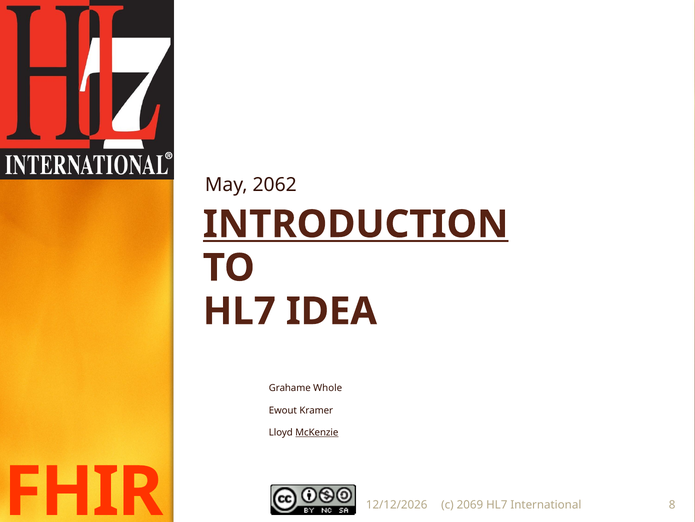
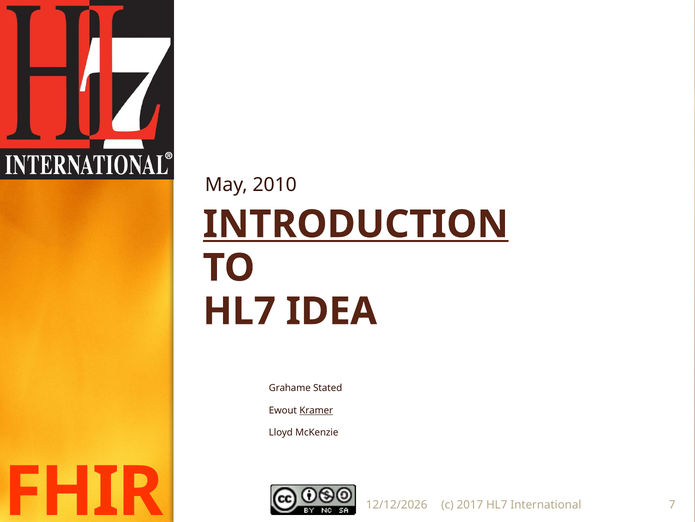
2062: 2062 -> 2010 (275, 185)
Whole: Whole -> Stated (328, 388)
Kramer underline: none -> present (316, 410)
McKenzie underline: present -> none (317, 432)
2069: 2069 -> 2017 (470, 504)
8: 8 -> 7 (672, 504)
